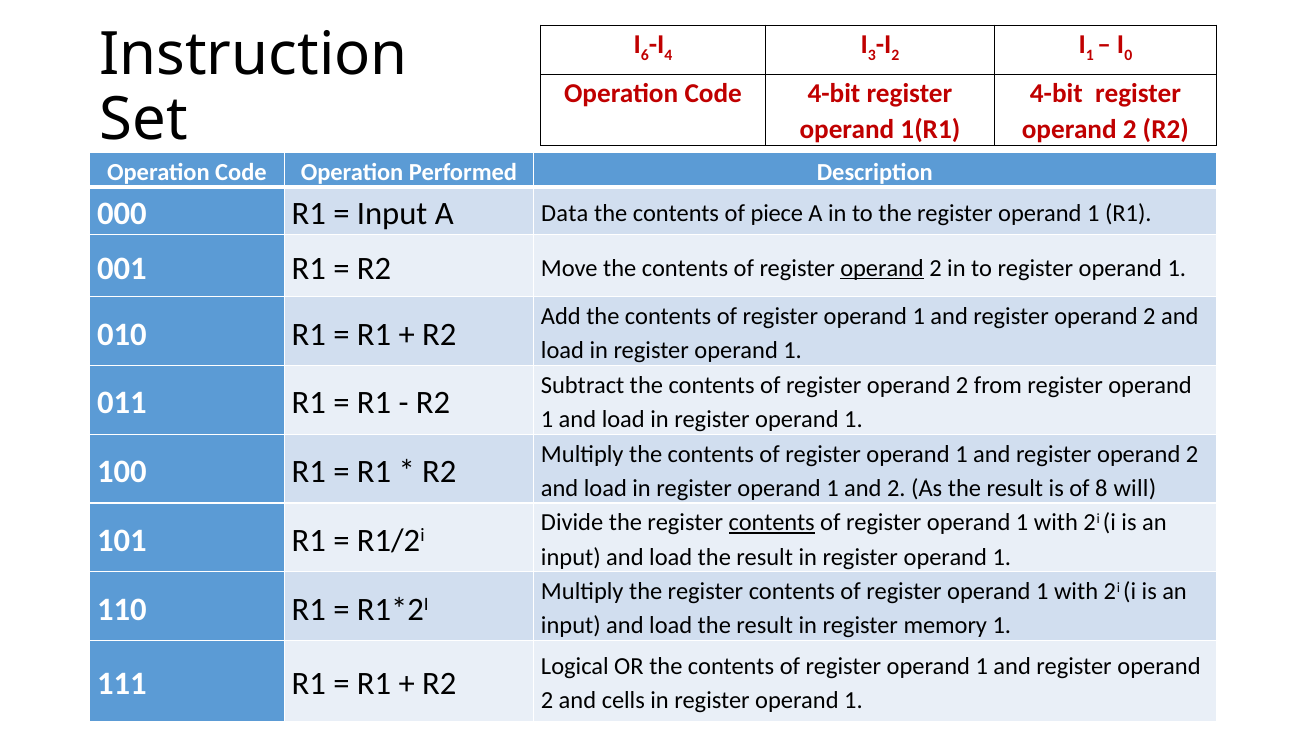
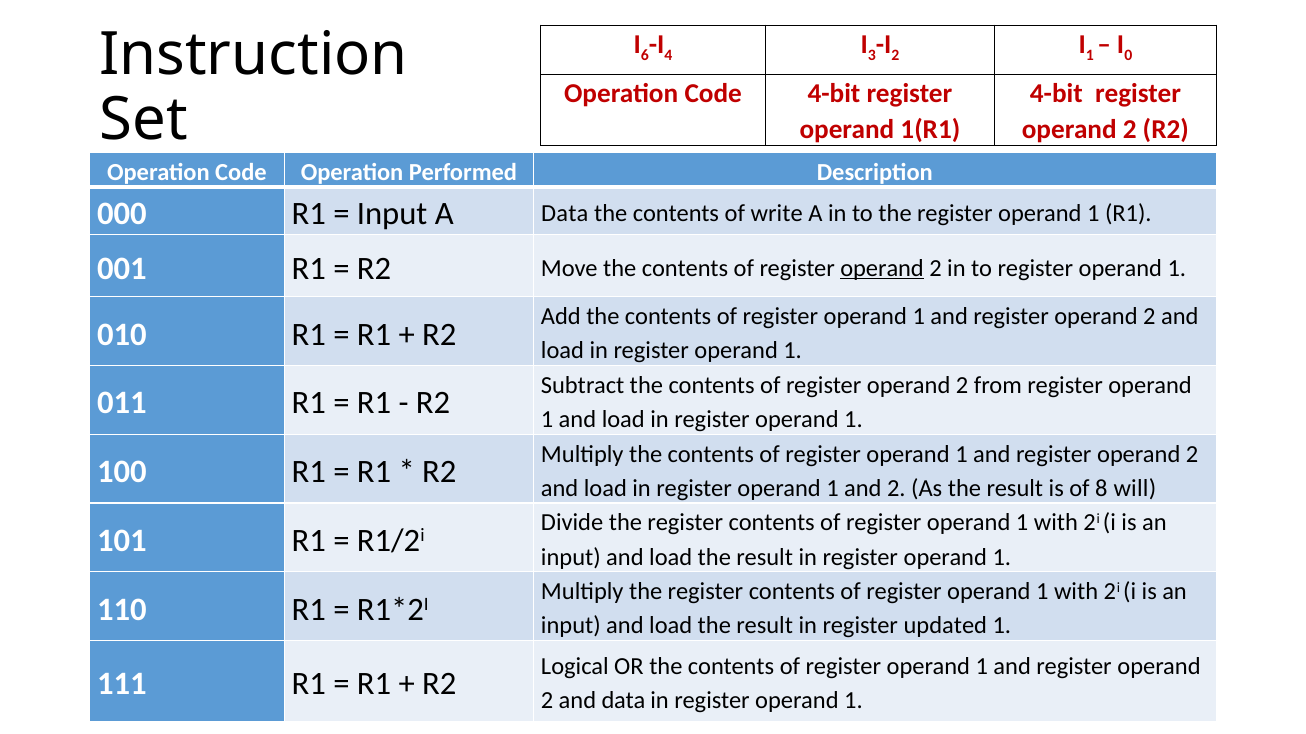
piece: piece -> write (777, 213)
contents underline: present -> none (772, 523)
memory: memory -> updated (945, 626)
and cells: cells -> data (623, 701)
